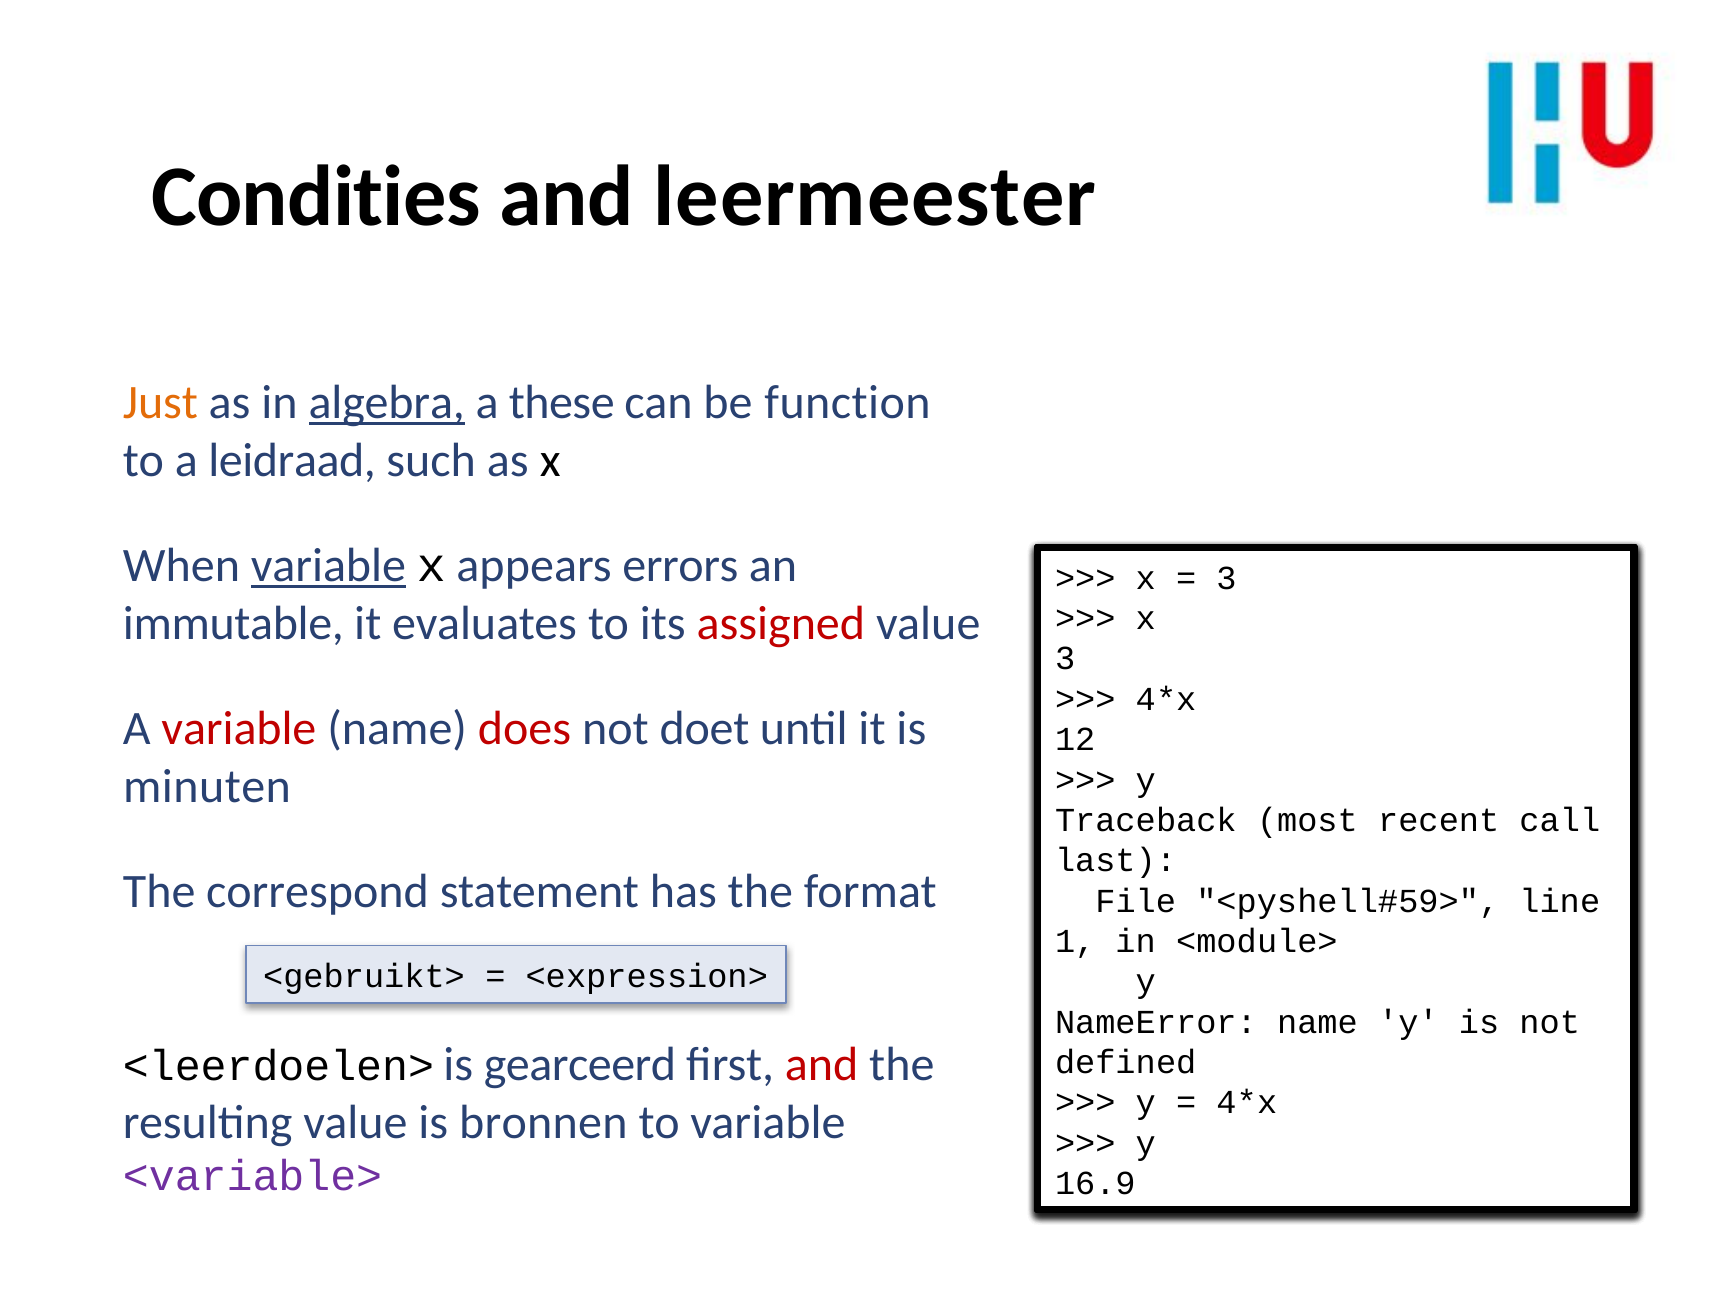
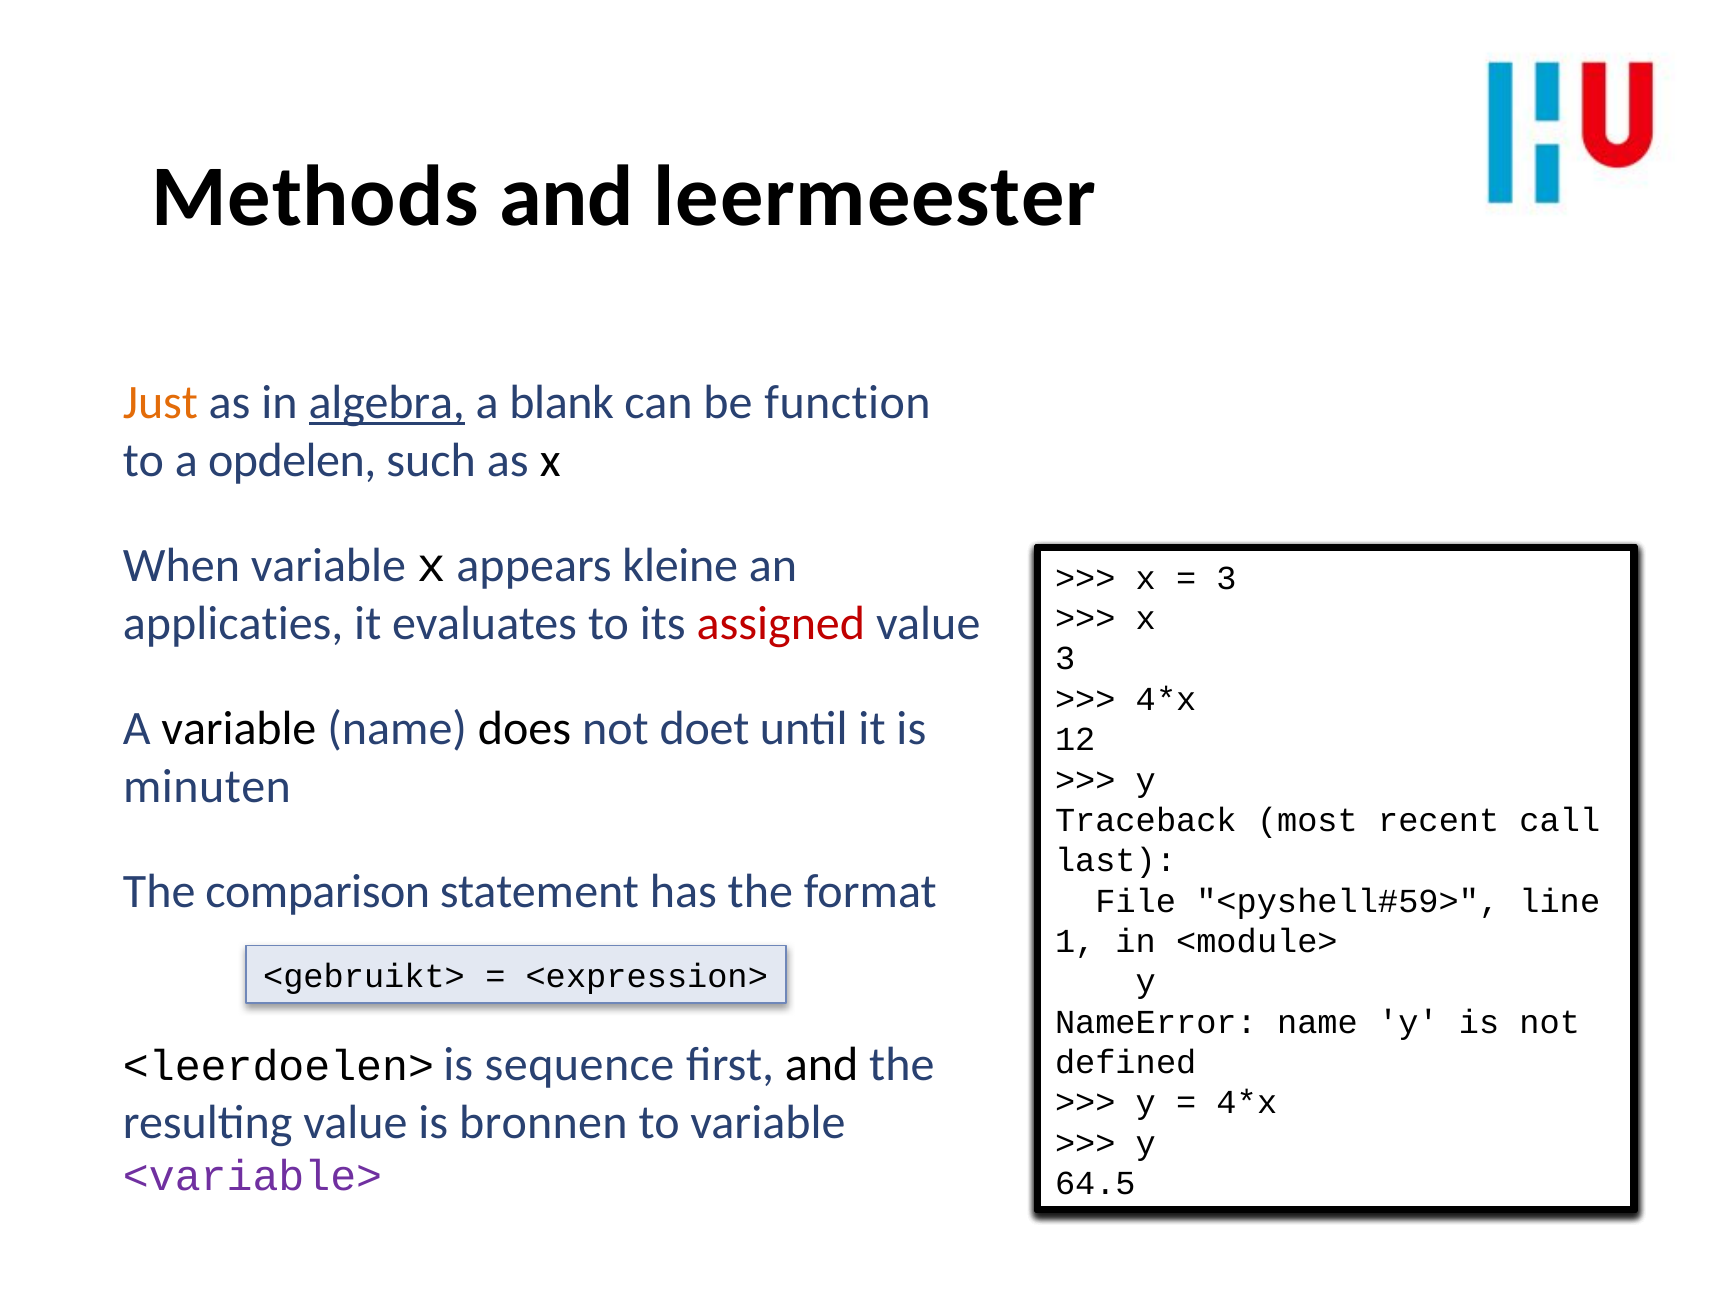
Condities: Condities -> Methods (315, 197)
these: these -> blank (562, 403)
leidraad: leidraad -> opdelen (292, 461)
variable underline: present -> none (328, 566)
errors: errors -> kleine (680, 566)
immutable: immutable -> applicaties (233, 623)
variable colour: red -> black (239, 729)
does colour: red -> black (525, 729)
correspond: correspond -> comparison (318, 892)
gearceerd: gearceerd -> sequence (580, 1065)
and colour: red -> black (822, 1065)
16.9: 16.9 -> 64.5 (1095, 1183)
